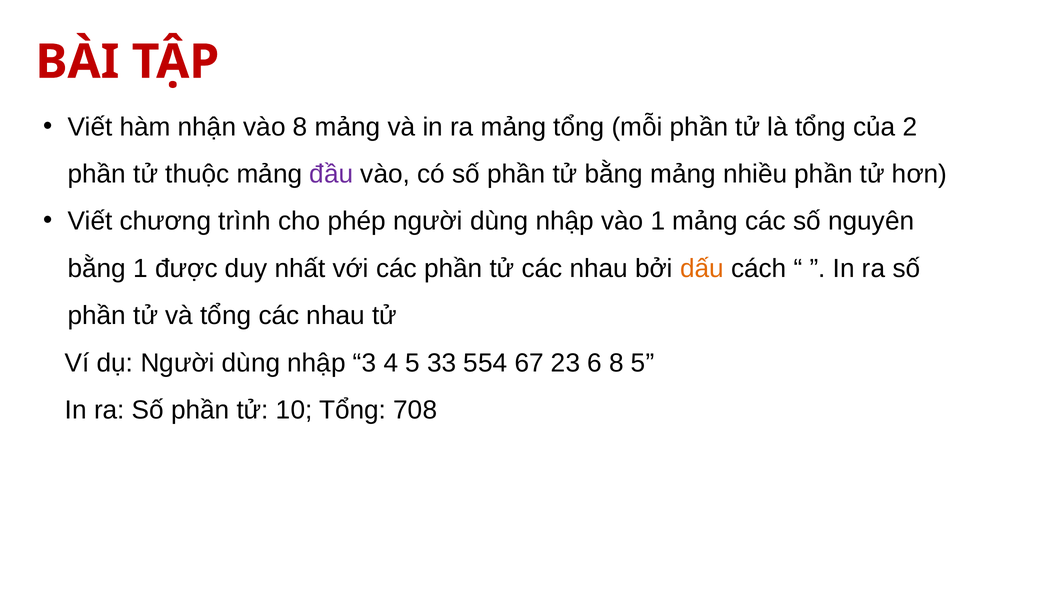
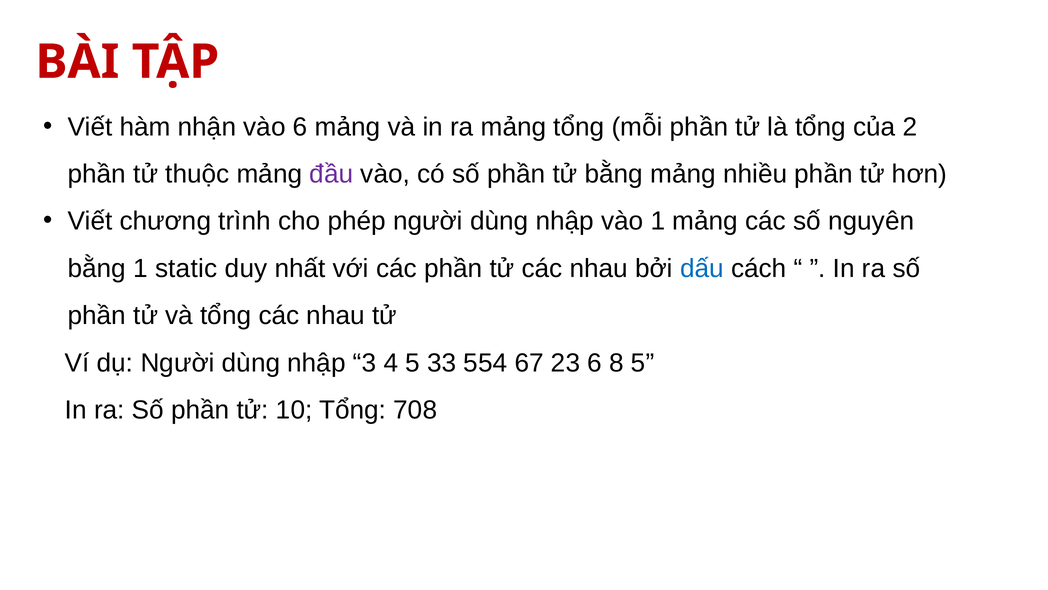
vào 8: 8 -> 6 (300, 127)
được: được -> static (186, 268)
dấu colour: orange -> blue (702, 268)
